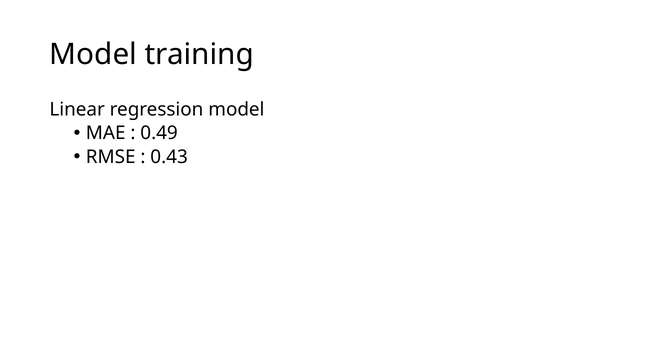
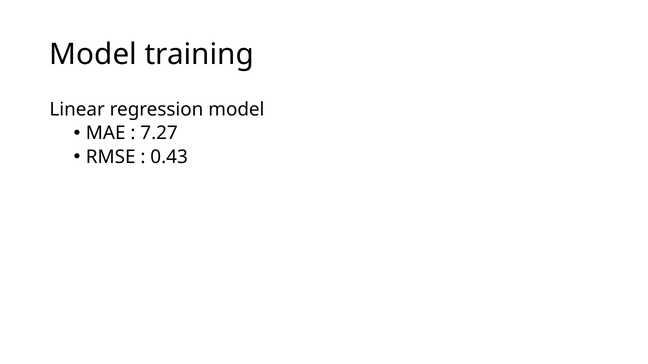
0.49: 0.49 -> 7.27 (159, 133)
